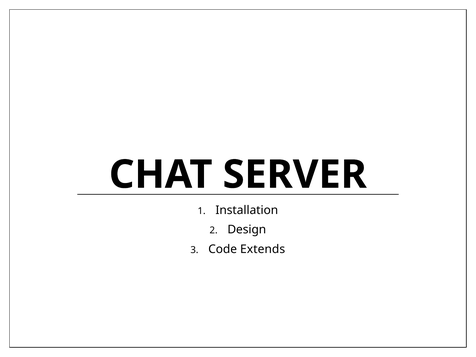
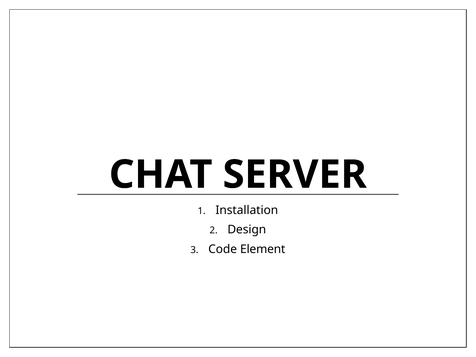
Extends: Extends -> Element (263, 249)
